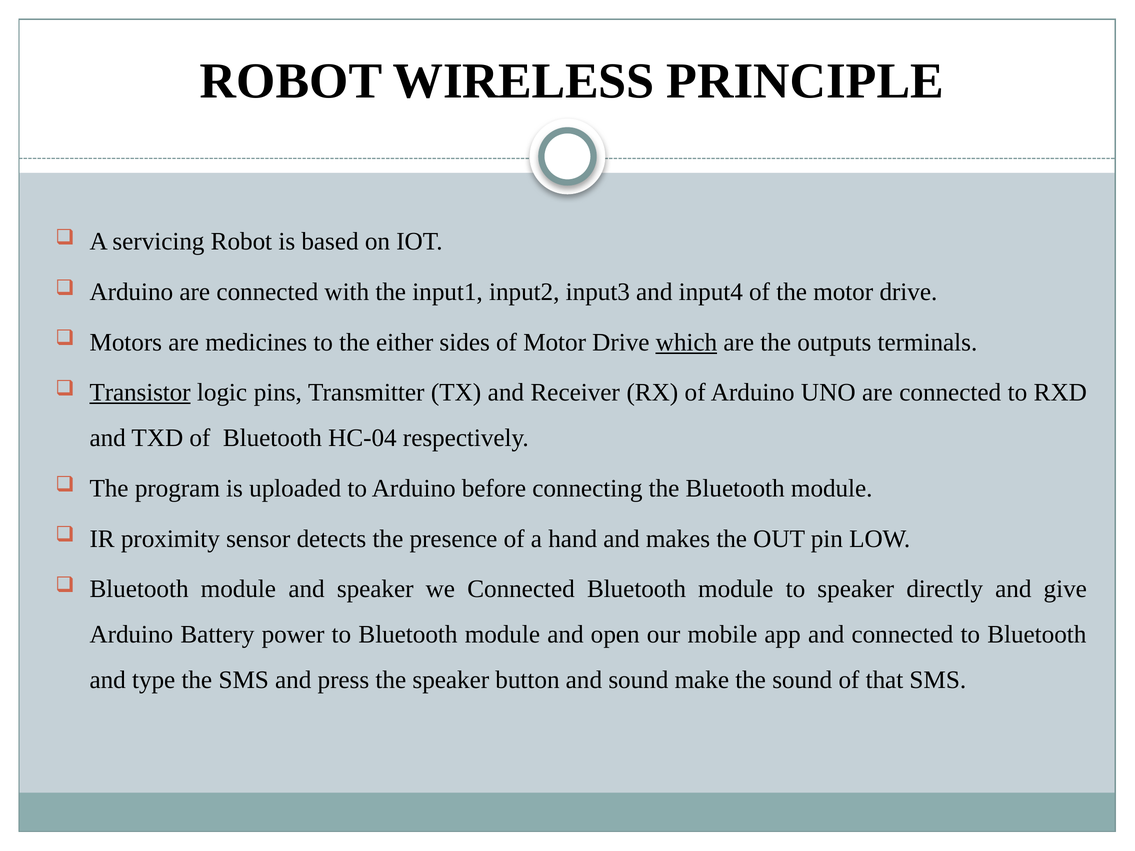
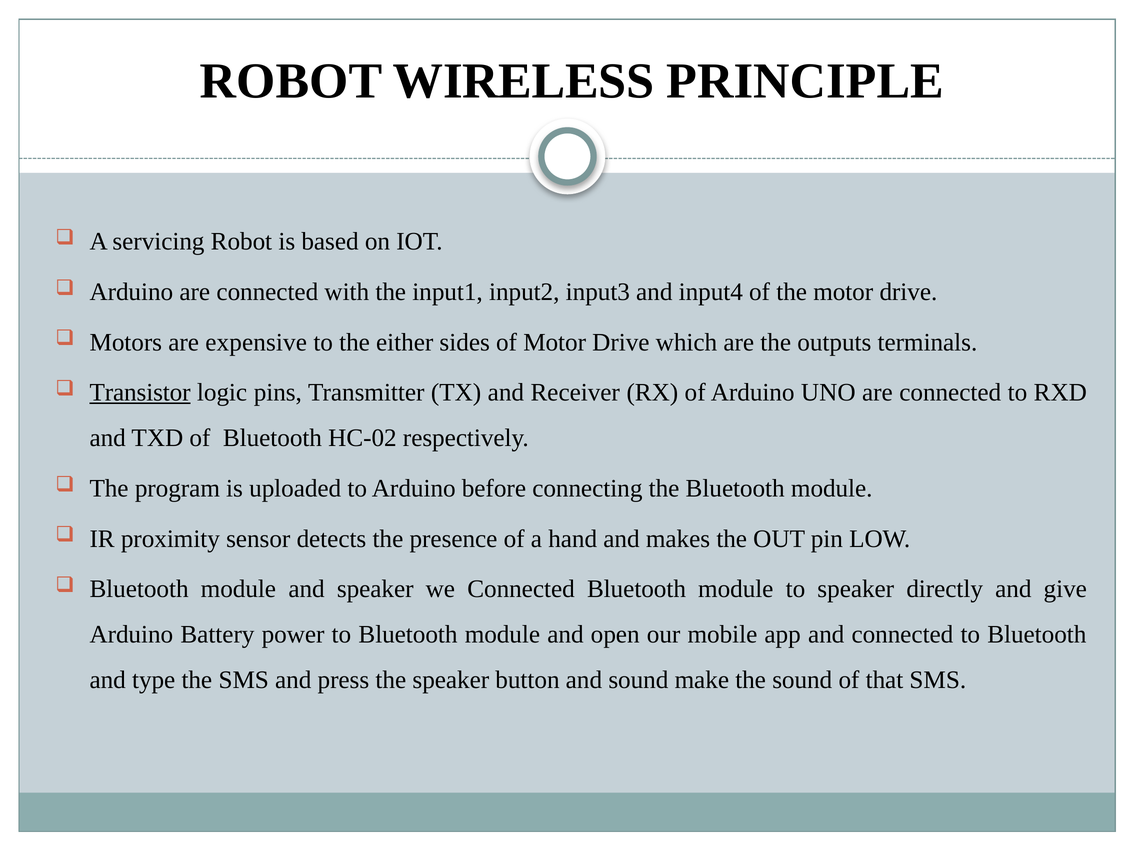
medicines: medicines -> expensive (256, 342)
which underline: present -> none (686, 342)
HC-04: HC-04 -> HC-02 (362, 438)
